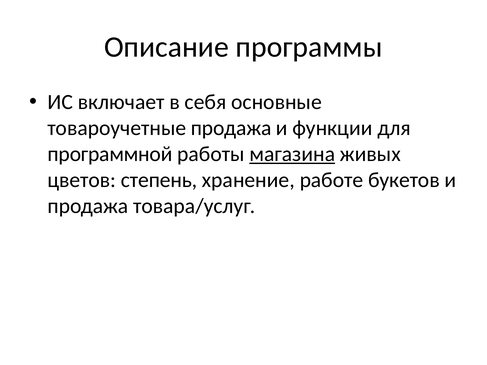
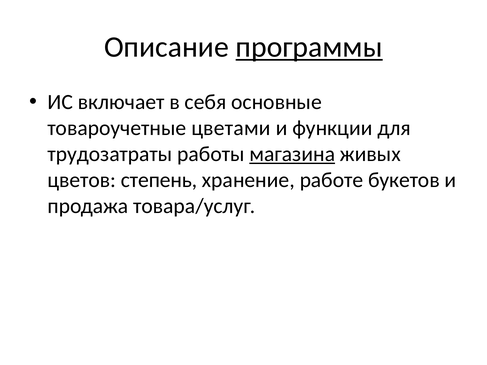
программы underline: none -> present (309, 47)
товароучетные продажа: продажа -> цветами (231, 128)
программной: программной -> трудозатраты (110, 154)
